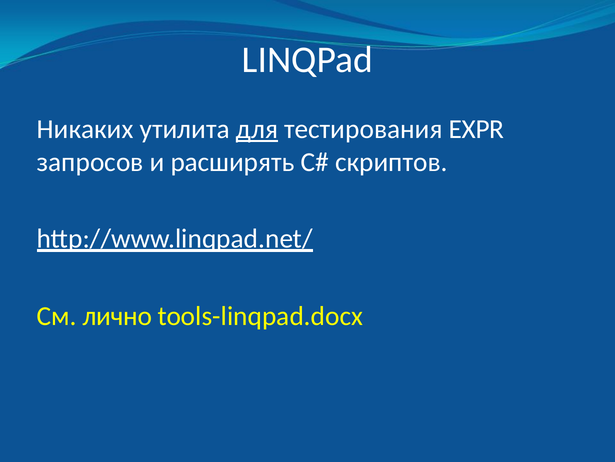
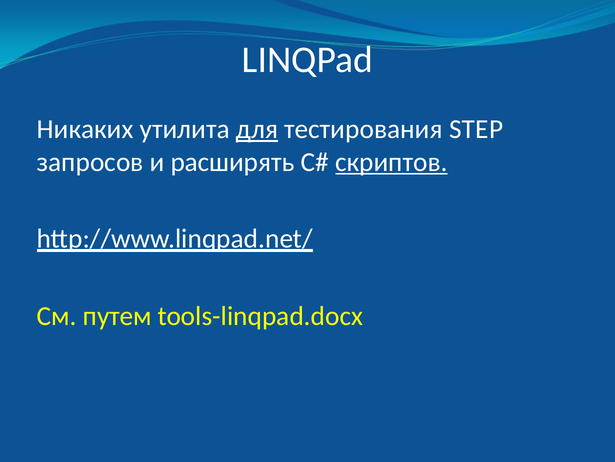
EXPR: EXPR -> STEP (476, 129)
скриптов underline: none -> present (391, 162)
лично: лично -> путем (117, 316)
